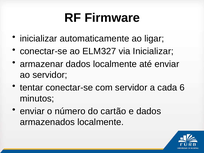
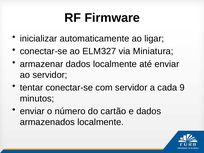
via Inicializar: Inicializar -> Miniatura (153, 51)
6: 6 -> 9 (182, 88)
